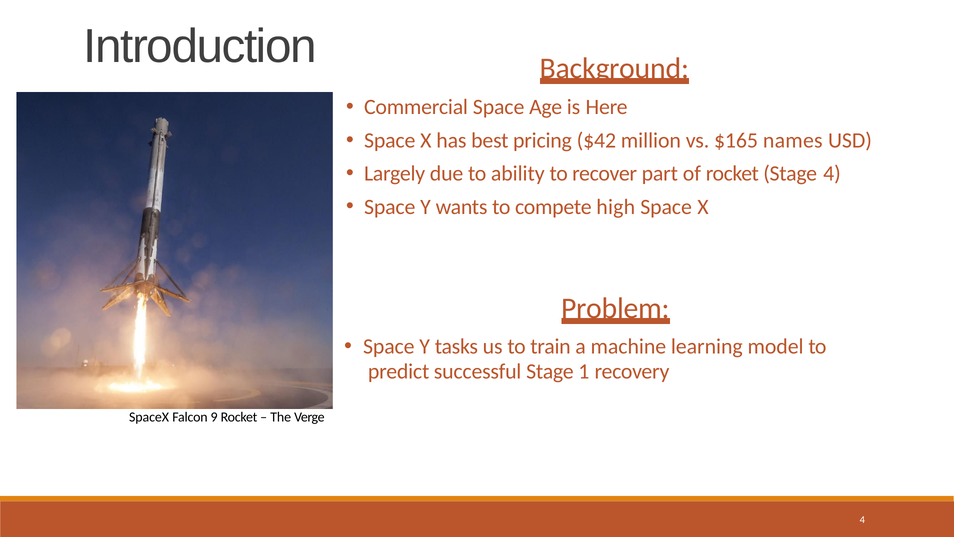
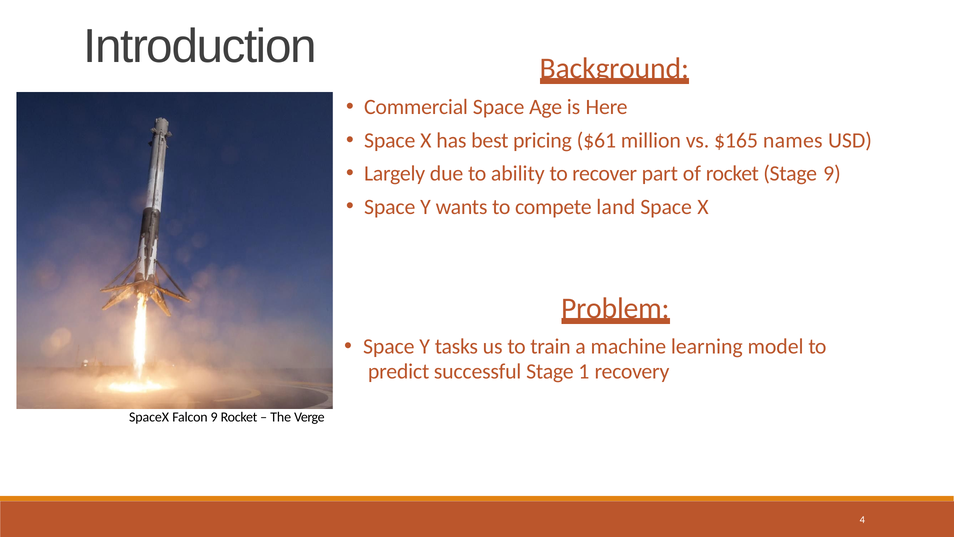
$42: $42 -> $61 (596, 140)
Stage 4: 4 -> 9 (832, 174)
high: high -> land (616, 207)
